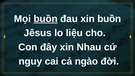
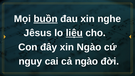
xin buồn: buồn -> nghe (109, 19)
liệu underline: none -> present (74, 33)
xin Nhau: Nhau -> Ngào (89, 47)
